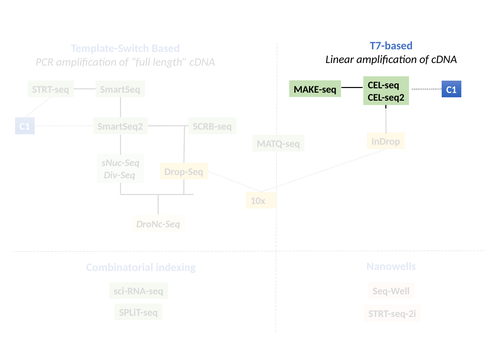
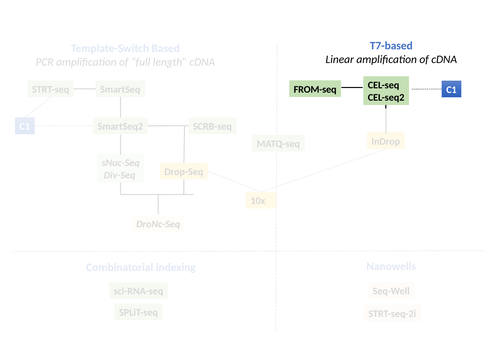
MAKE-seq: MAKE-seq -> FROM-seq (315, 89)
